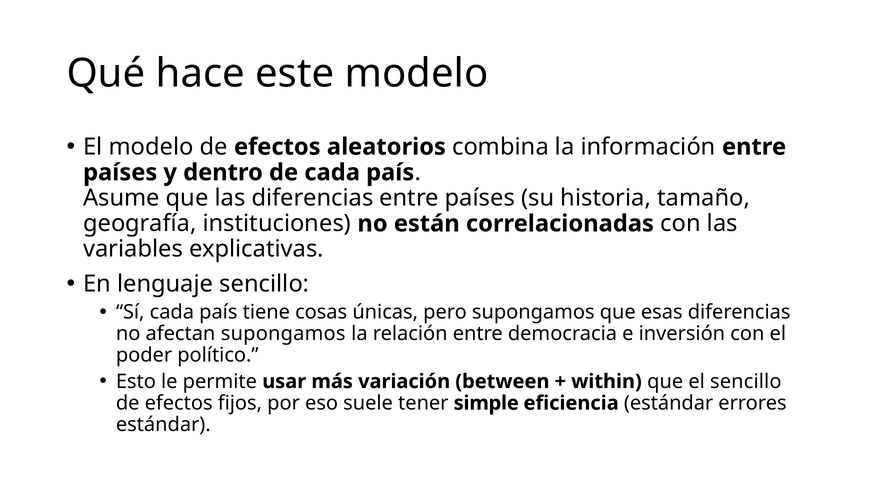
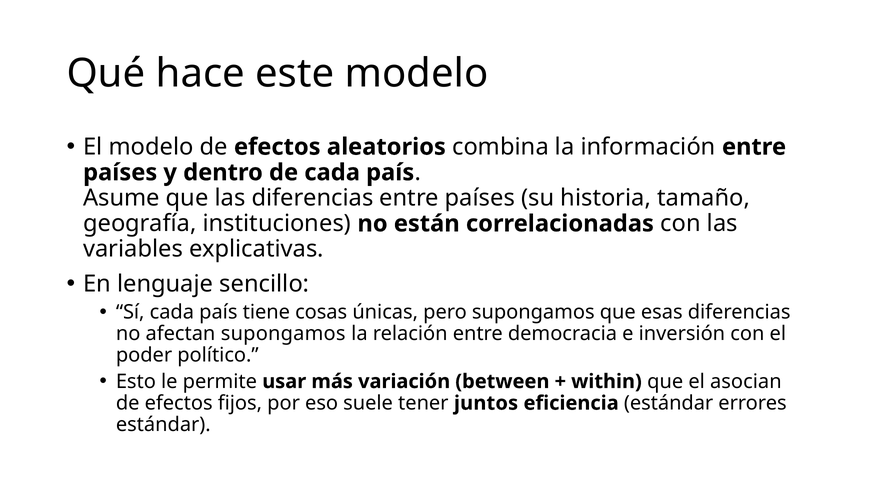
el sencillo: sencillo -> asocian (746, 382)
simple: simple -> juntos (486, 403)
